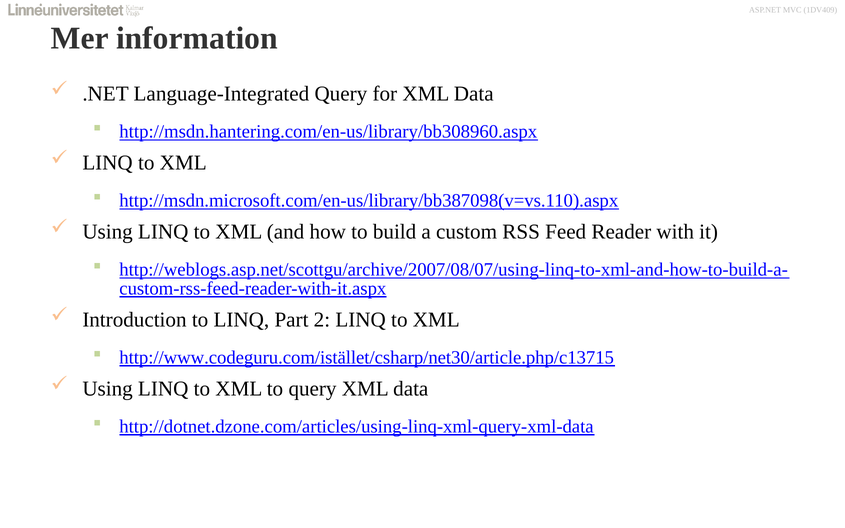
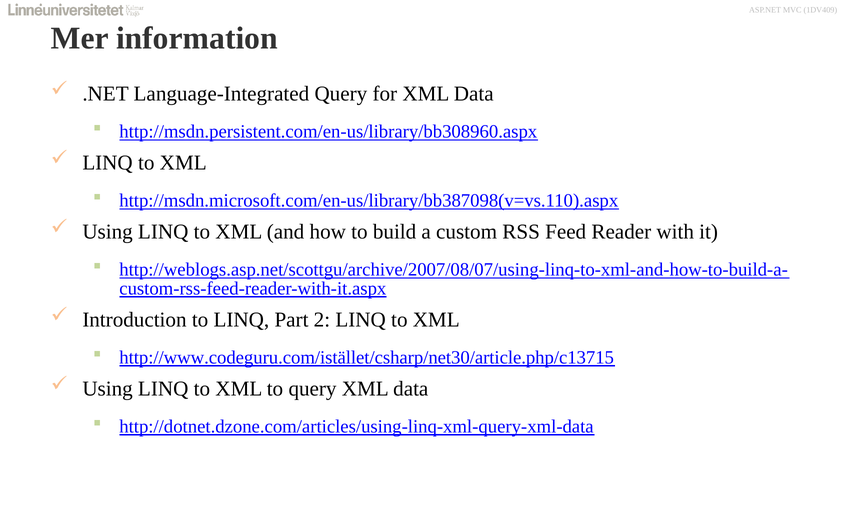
http://msdn.hantering.com/en-us/library/bb308960.aspx: http://msdn.hantering.com/en-us/library/bb308960.aspx -> http://msdn.persistent.com/en-us/library/bb308960.aspx (328, 132)
